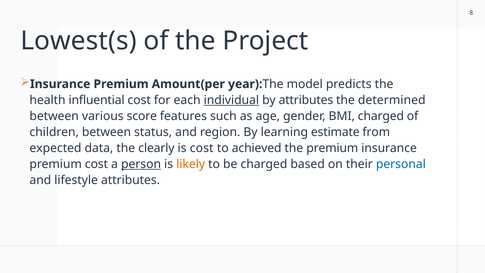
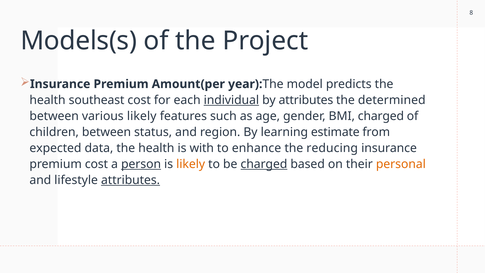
Lowest(s: Lowest(s -> Models(s (79, 41)
influential: influential -> southeast (97, 100)
various score: score -> likely (142, 116)
data the clearly: clearly -> health (156, 148)
is cost: cost -> with (202, 148)
achieved: achieved -> enhance (257, 148)
the premium: premium -> reducing (332, 148)
charged underline: none -> present (264, 164)
personal colour: blue -> orange (401, 164)
attributes underline: none -> present (131, 180)
